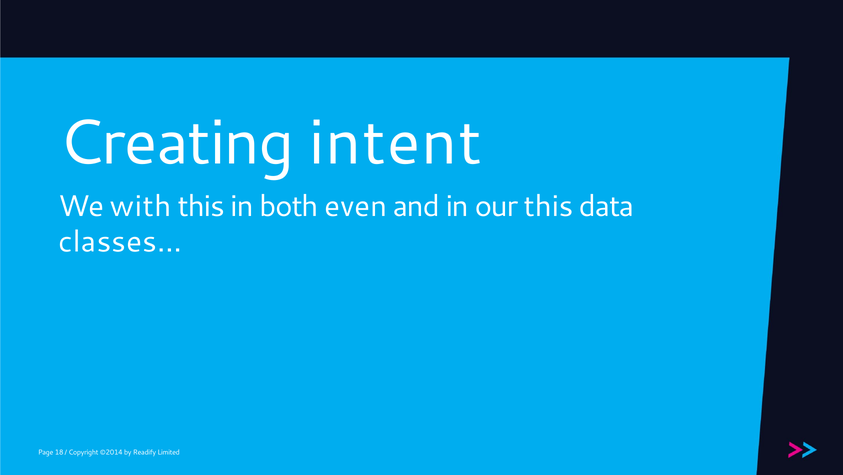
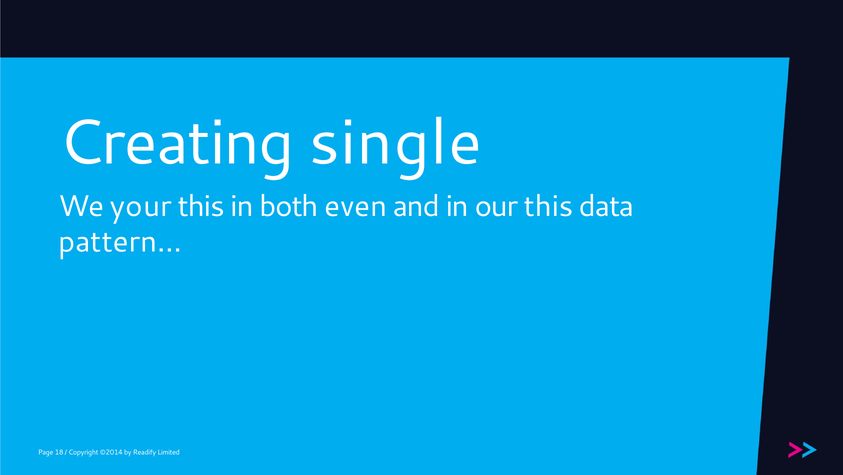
intent: intent -> single (395, 142)
with: with -> your (141, 206)
classes…: classes… -> pattern… (120, 242)
